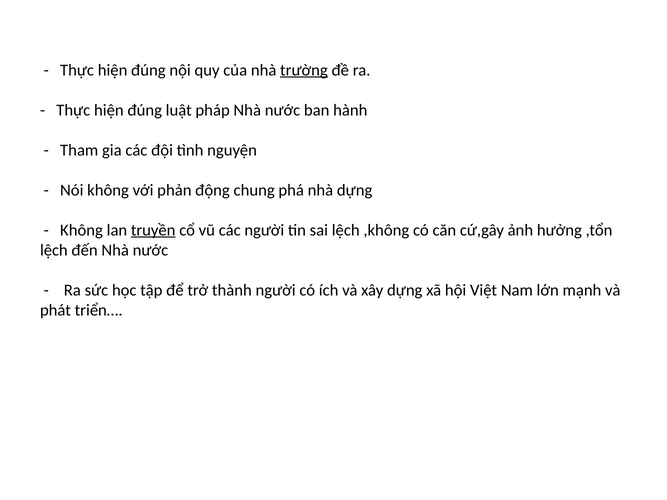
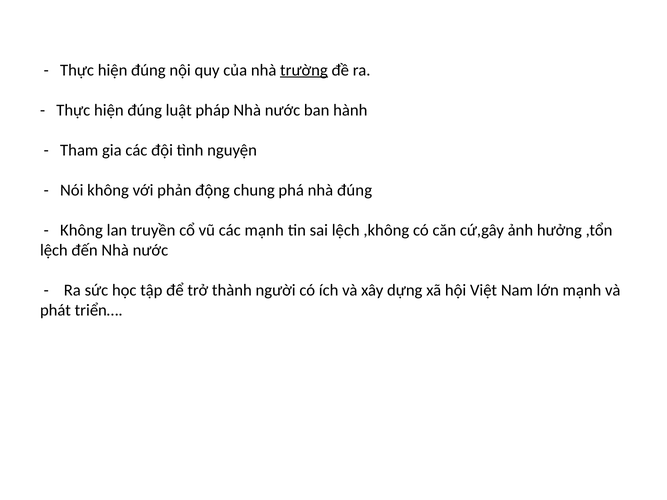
nhà dựng: dựng -> đúng (355, 190)
truyền underline: present -> none (153, 230)
các người: người -> mạnh (264, 230)
